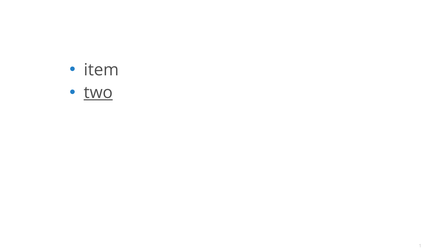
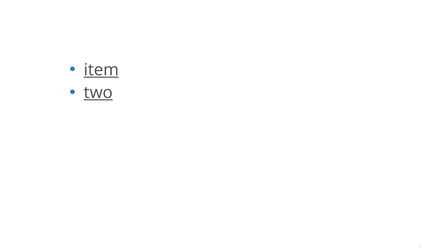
item underline: none -> present (101, 70)
